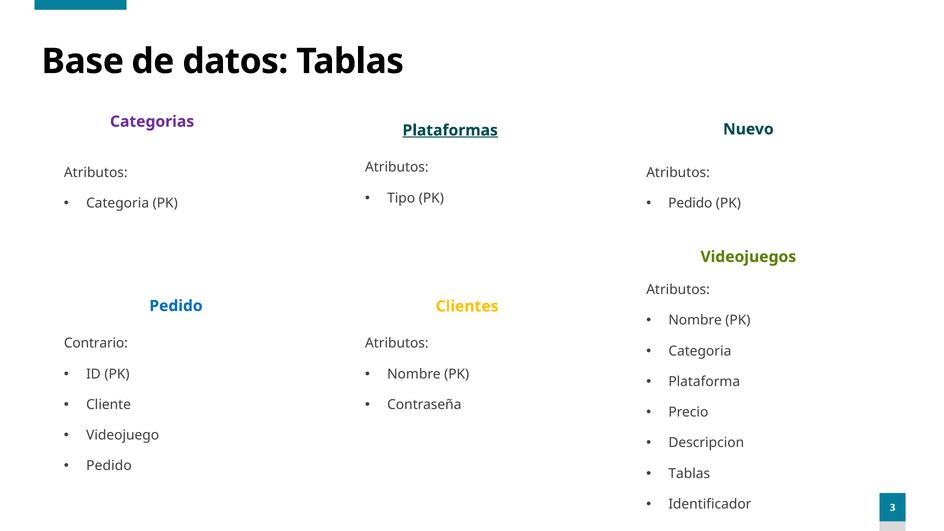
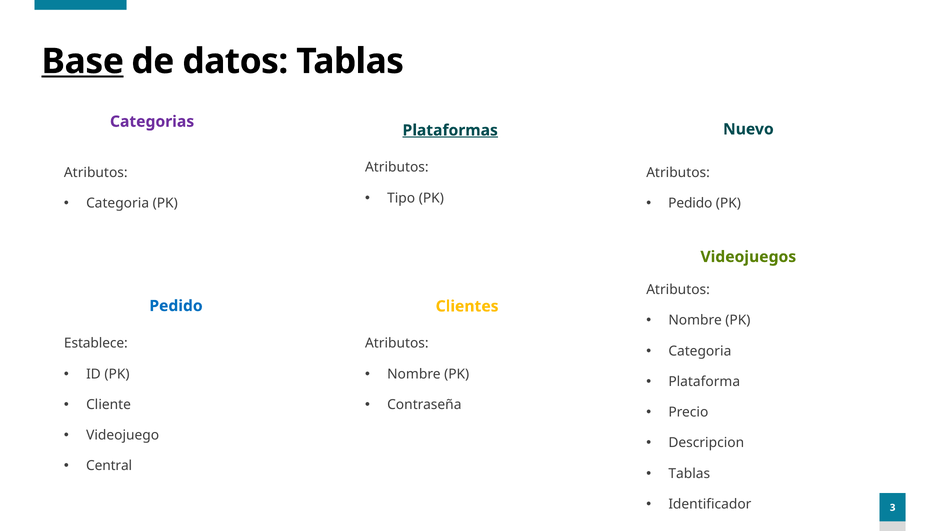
Base underline: none -> present (83, 61)
Contrario: Contrario -> Establece (96, 343)
Pedido: Pedido -> Central (109, 466)
